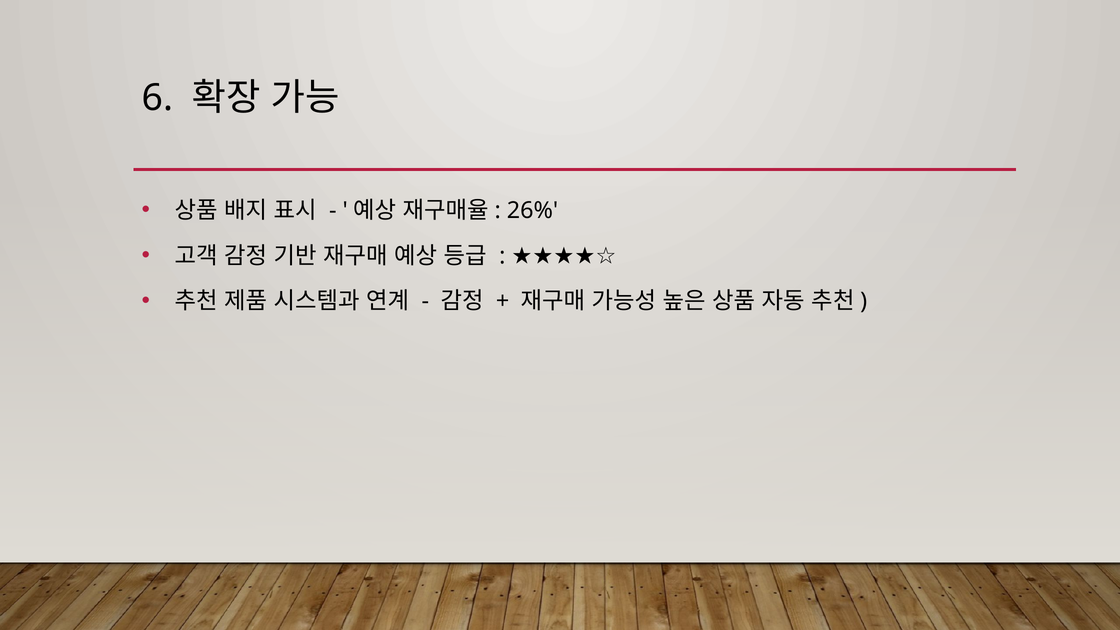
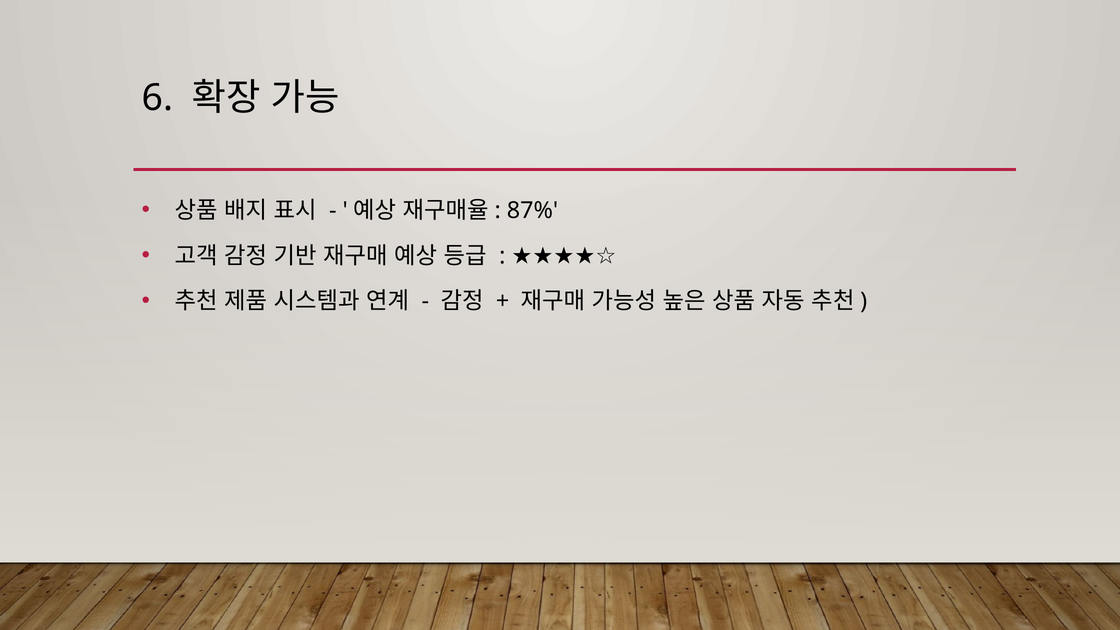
26%: 26% -> 87% (533, 211)
